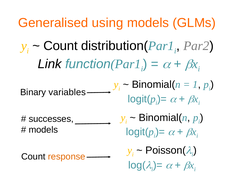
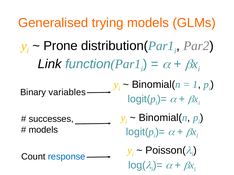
using: using -> trying (108, 23)
Count: Count -> Prone (61, 46)
response colour: orange -> blue (67, 157)
